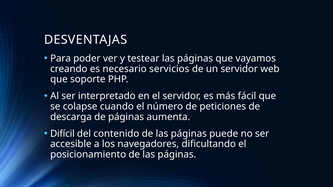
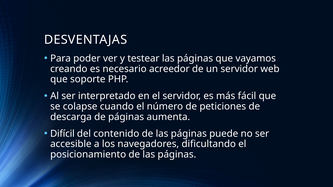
servicios: servicios -> acreedor (169, 69)
